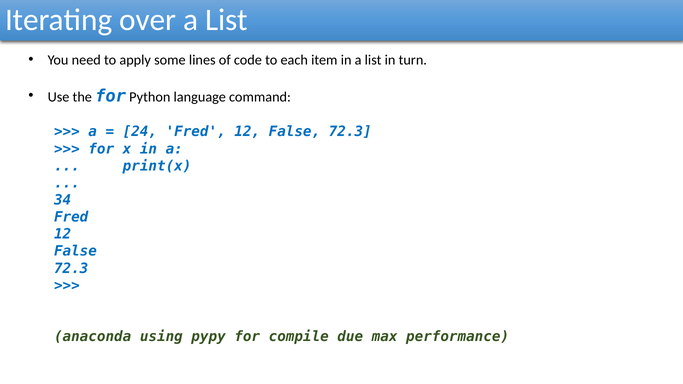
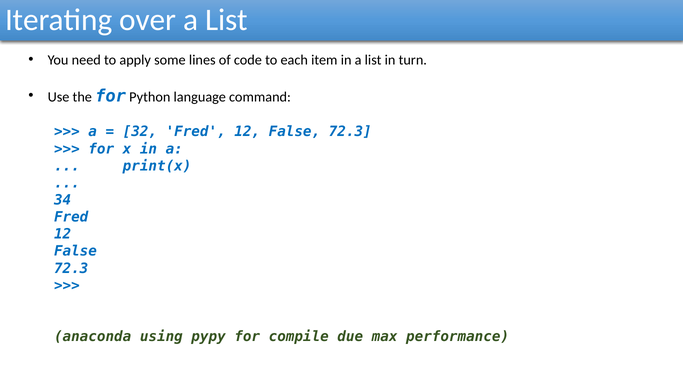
24: 24 -> 32 (140, 132)
